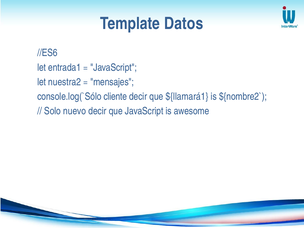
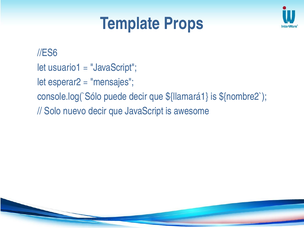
Datos: Datos -> Props (184, 23)
entrada1: entrada1 -> usuario1 (65, 67)
nuestra2: nuestra2 -> esperar2 (65, 82)
cliente: cliente -> puede (115, 96)
